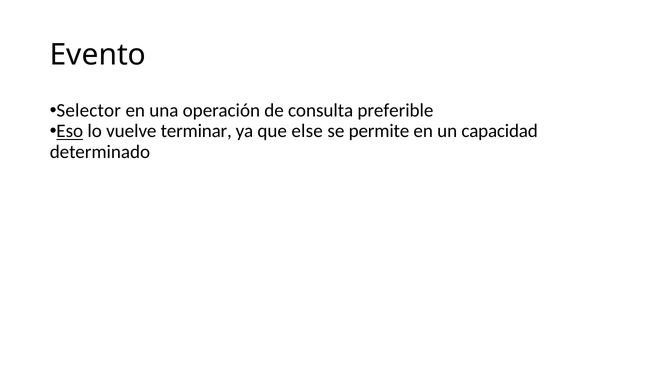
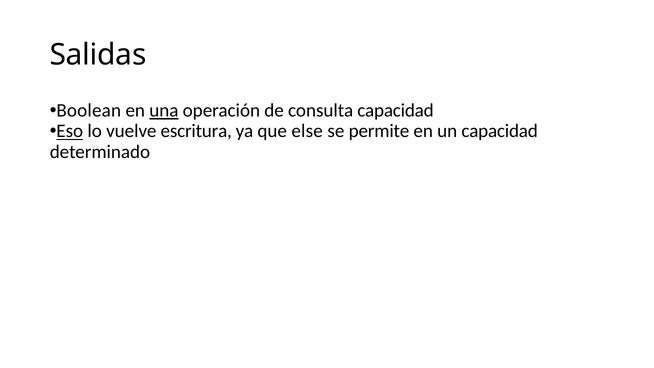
Evento: Evento -> Salidas (98, 55)
Selector: Selector -> Boolean (89, 111)
una underline: none -> present (164, 111)
consulta preferible: preferible -> capacidad (395, 111)
terminar: terminar -> escritura (196, 131)
